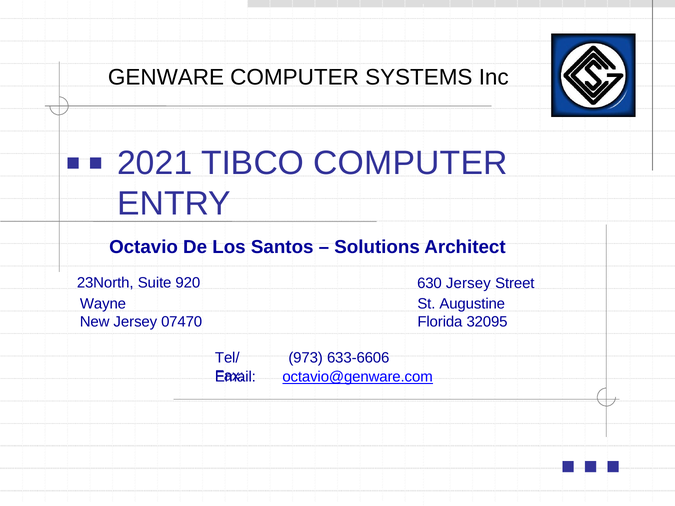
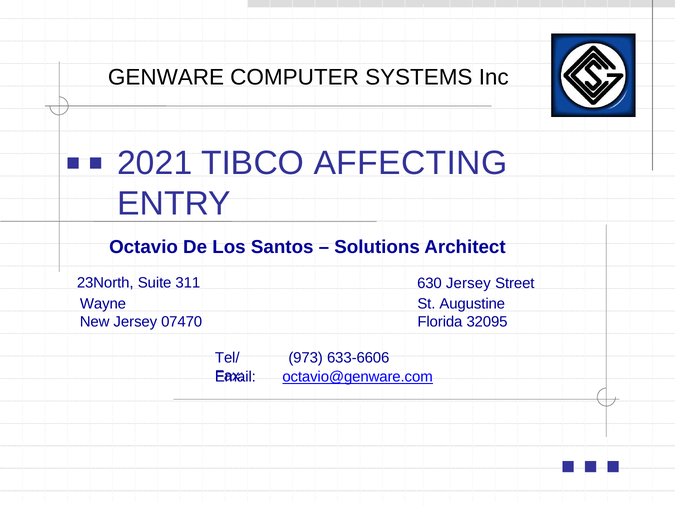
TIBCO COMPUTER: COMPUTER -> AFFECTING (410, 163)
920: 920 -> 311 (188, 283)
